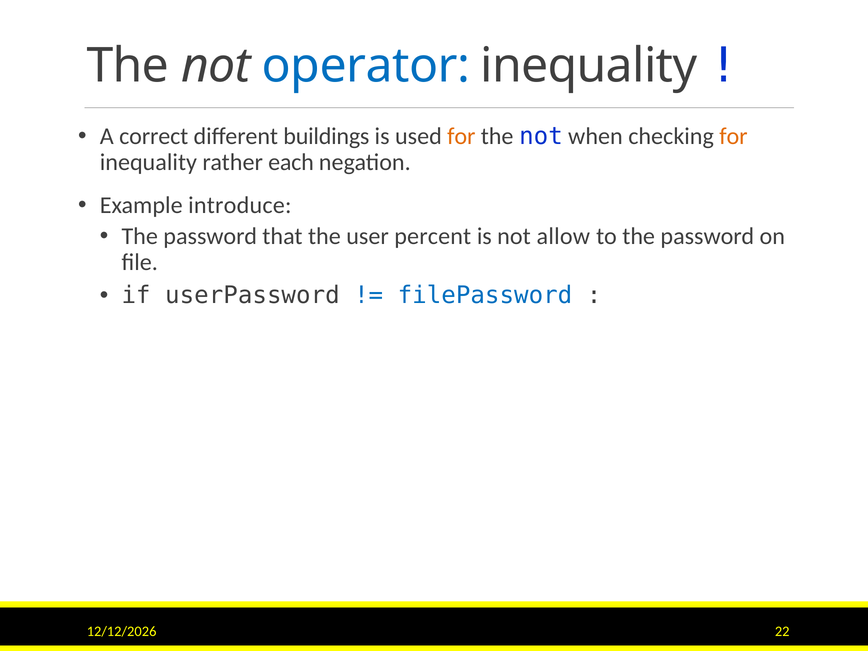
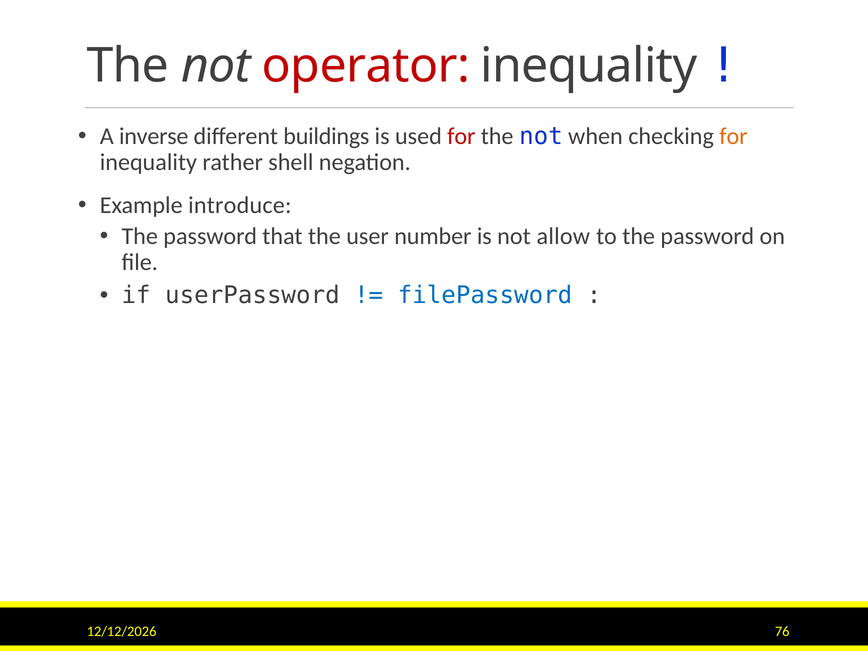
operator colour: blue -> red (366, 66)
correct: correct -> inverse (154, 136)
for colour: orange -> red (461, 136)
each: each -> shell (291, 162)
percent: percent -> number (433, 236)
22: 22 -> 76 (782, 631)
